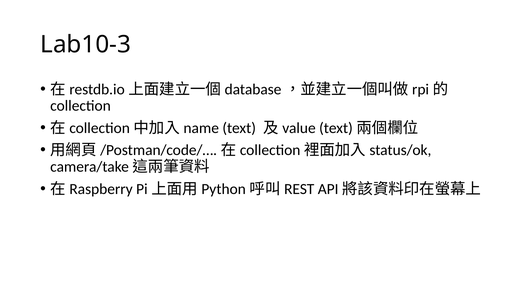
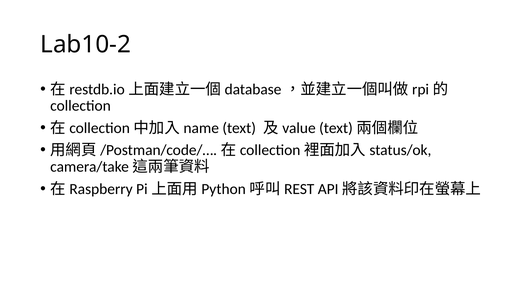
Lab10-3: Lab10-3 -> Lab10-2 (86, 44)
